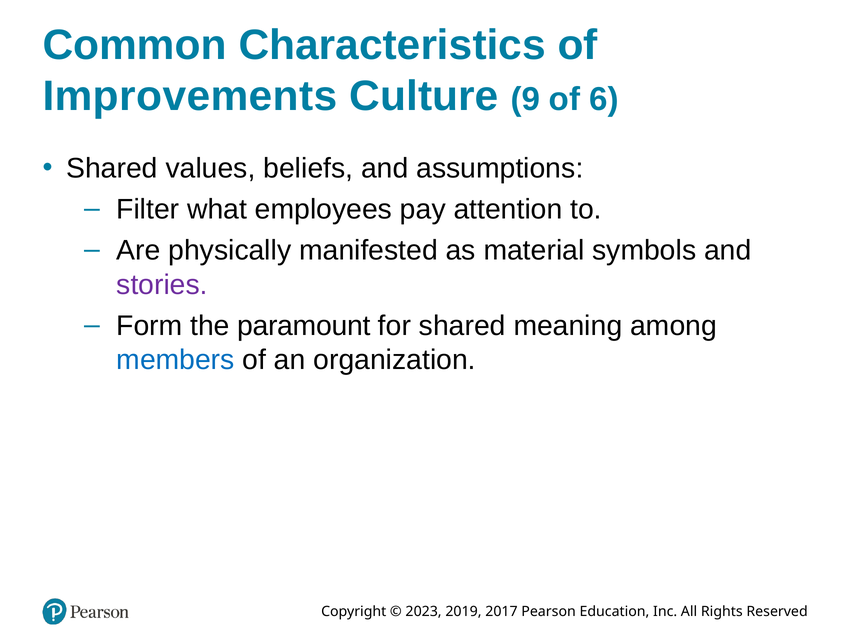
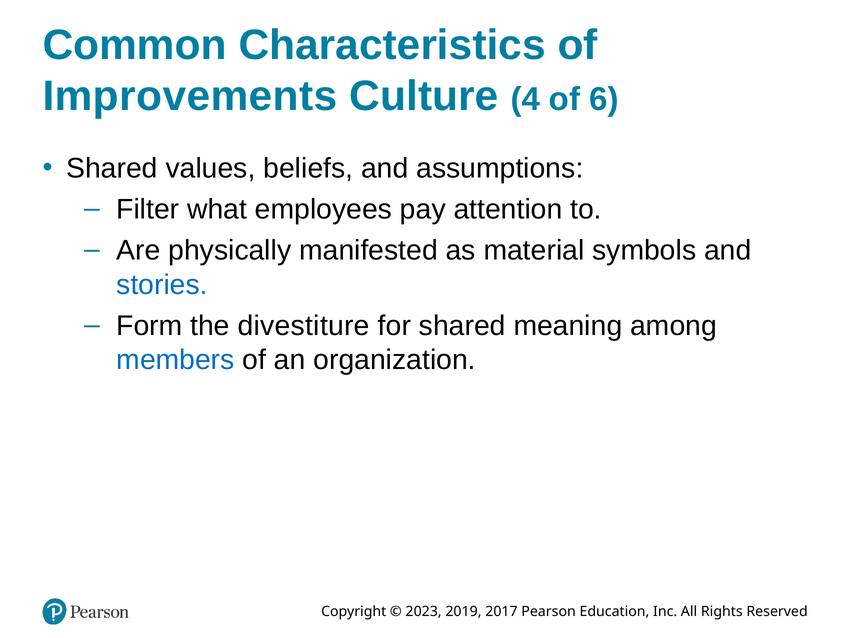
9: 9 -> 4 (525, 99)
stories colour: purple -> blue (162, 285)
paramount: paramount -> divestiture (304, 326)
